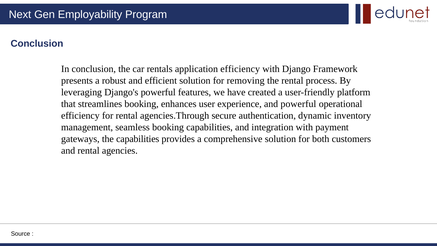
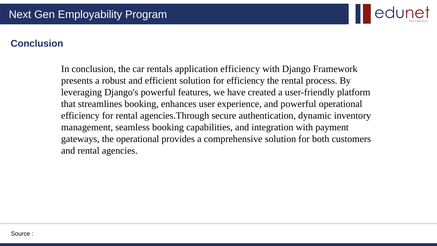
for removing: removing -> efficiency (246, 81)
the capabilities: capabilities -> operational (138, 139)
